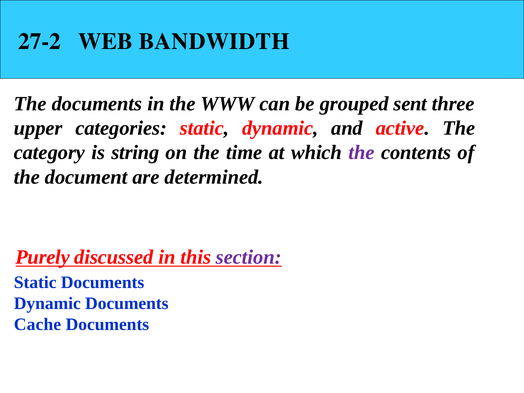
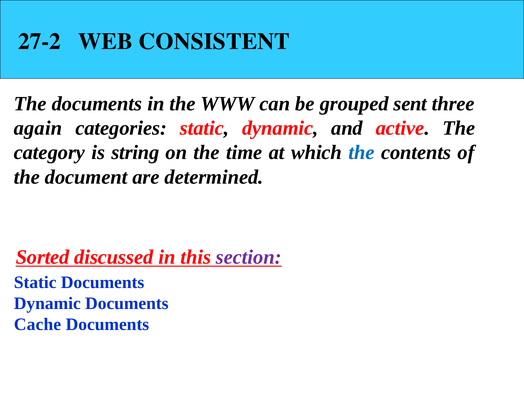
BANDWIDTH: BANDWIDTH -> CONSISTENT (214, 41)
upper: upper -> again (38, 128)
the colour: purple -> blue (362, 153)
Purely: Purely -> Sorted (43, 257)
